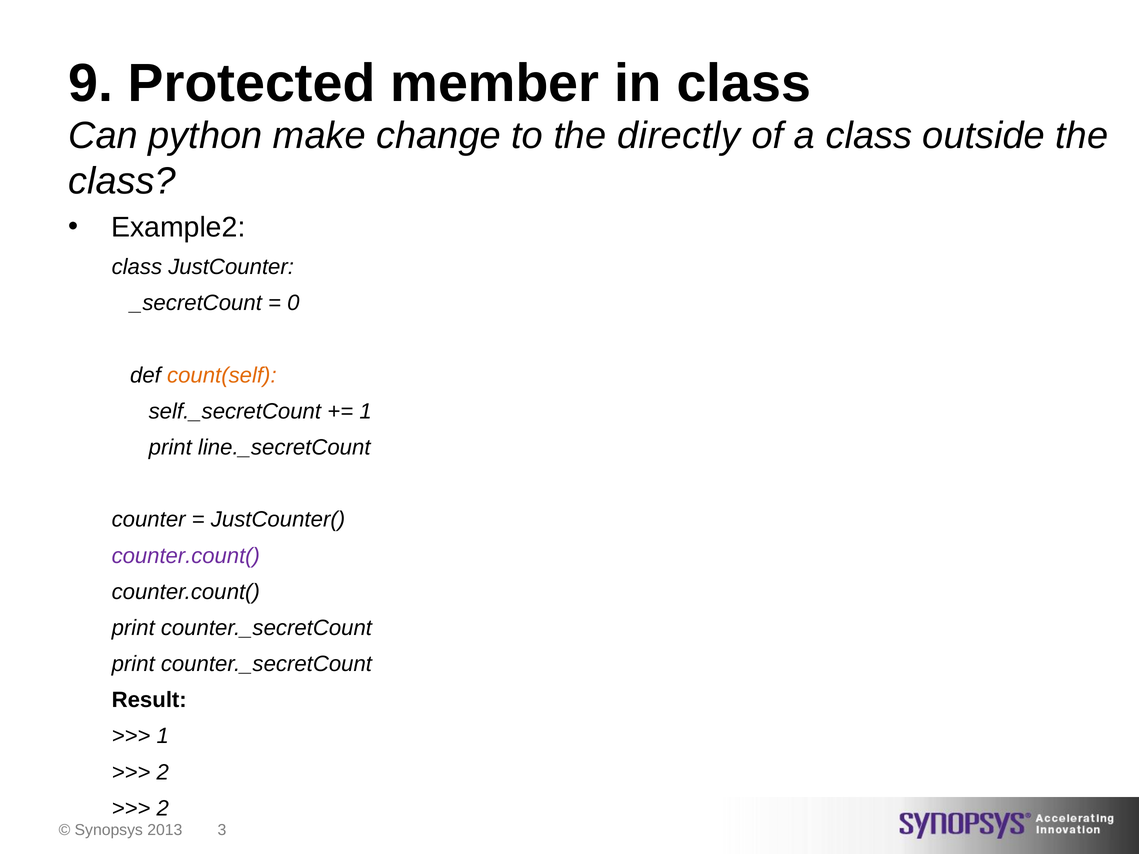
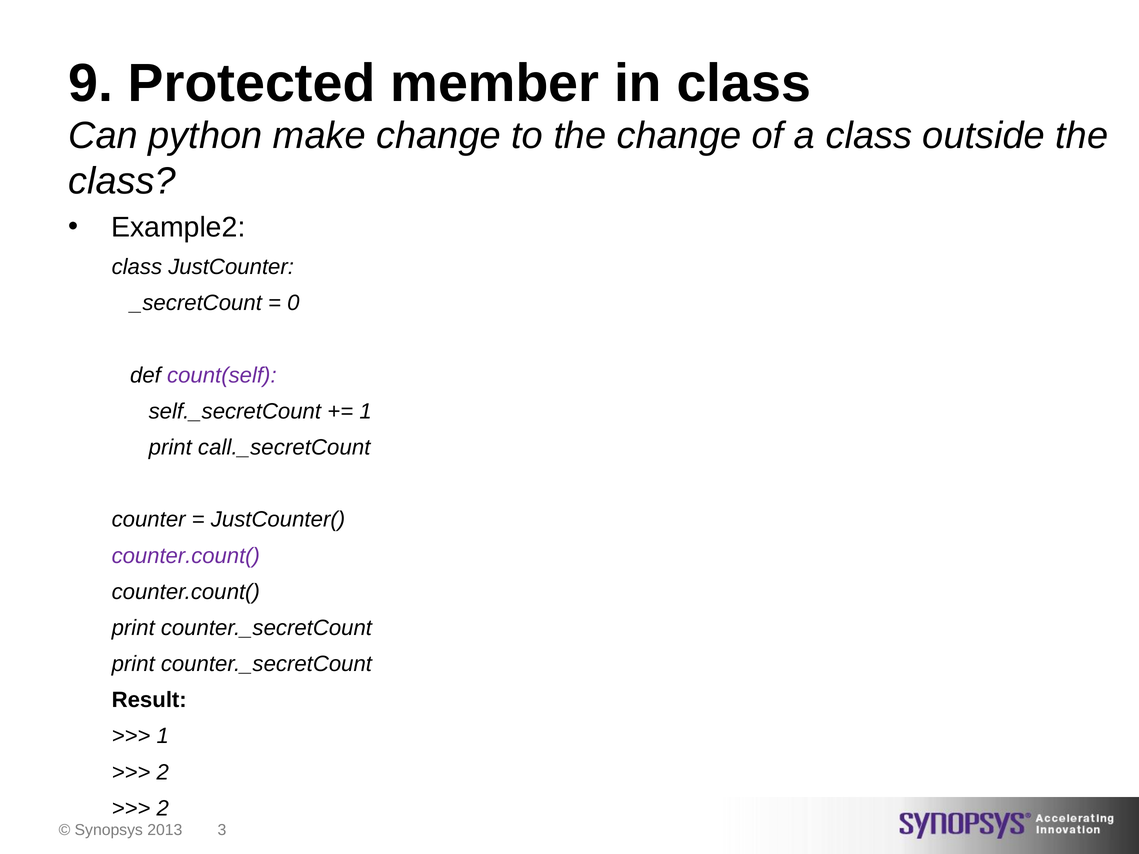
the directly: directly -> change (679, 136)
count(self colour: orange -> purple (222, 375)
line._secretCount: line._secretCount -> call._secretCount (284, 448)
